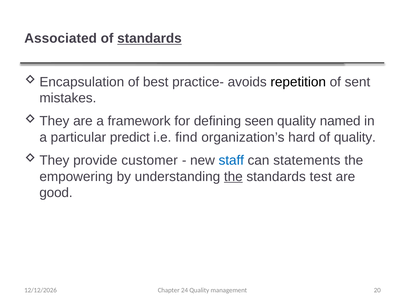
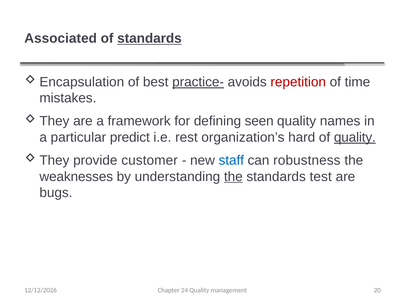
practice- underline: none -> present (198, 82)
repetition colour: black -> red (298, 82)
sent: sent -> time (357, 82)
named: named -> names (340, 121)
find: find -> rest (186, 137)
quality underline: none -> present (355, 137)
statements: statements -> robustness (307, 160)
empowering: empowering -> weaknesses (76, 176)
good: good -> bugs (56, 193)
